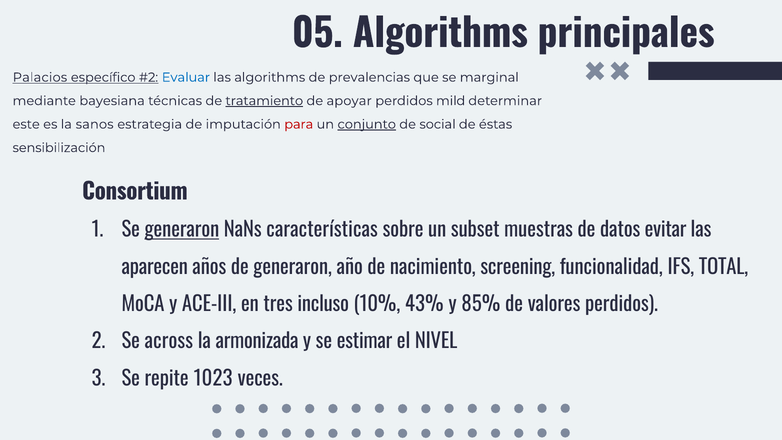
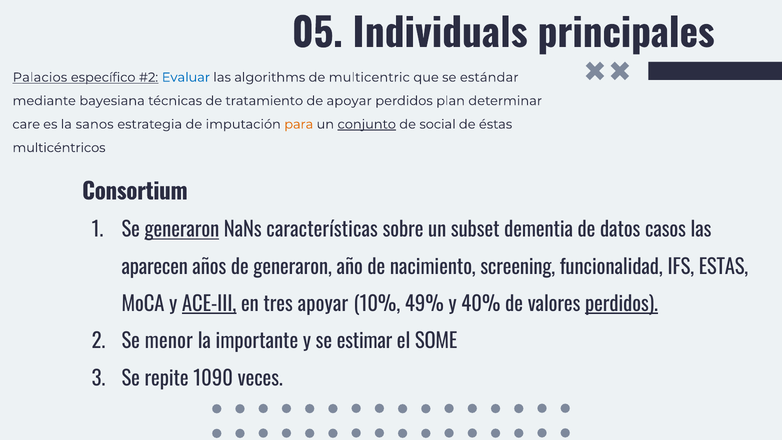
05 Algorithms: Algorithms -> Individuals (440, 34)
prevalencias: prevalencias -> multicentric (369, 77)
marginal: marginal -> estándar (489, 77)
tratamiento underline: present -> none (264, 101)
mild: mild -> plan (451, 101)
este: este -> care (26, 124)
para colour: red -> orange (299, 124)
sensibilización: sensibilización -> multicéntricos (59, 148)
muestras: muestras -> dementia (539, 230)
evitar: evitar -> casos (665, 230)
TOTAL: TOTAL -> ESTAS (723, 267)
ACE-III underline: none -> present (209, 304)
tres incluso: incluso -> apoyar (323, 304)
43%: 43% -> 49% (424, 304)
85%: 85% -> 40% (481, 304)
perdidos underline: none -> present (621, 304)
across: across -> menor (169, 341)
armonizada: armonizada -> importante (257, 341)
NIVEL: NIVEL -> SOME (436, 341)
1023: 1023 -> 1090 (213, 379)
